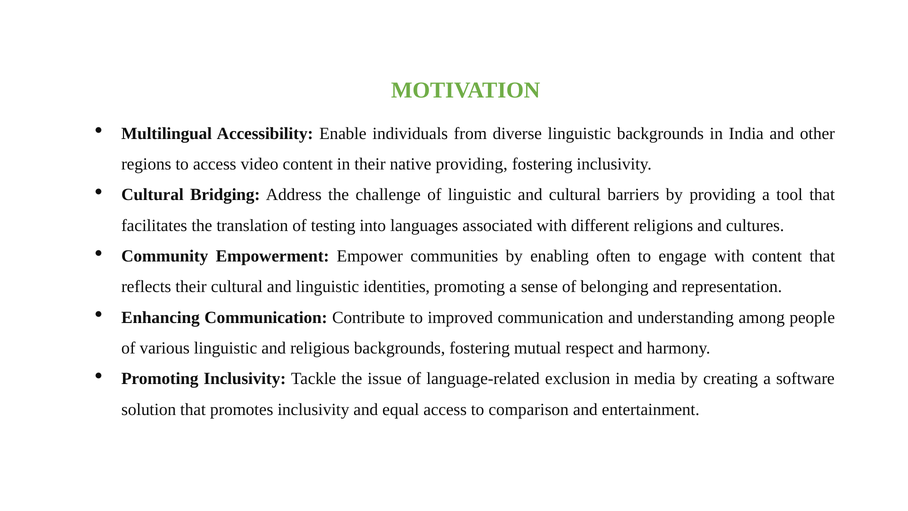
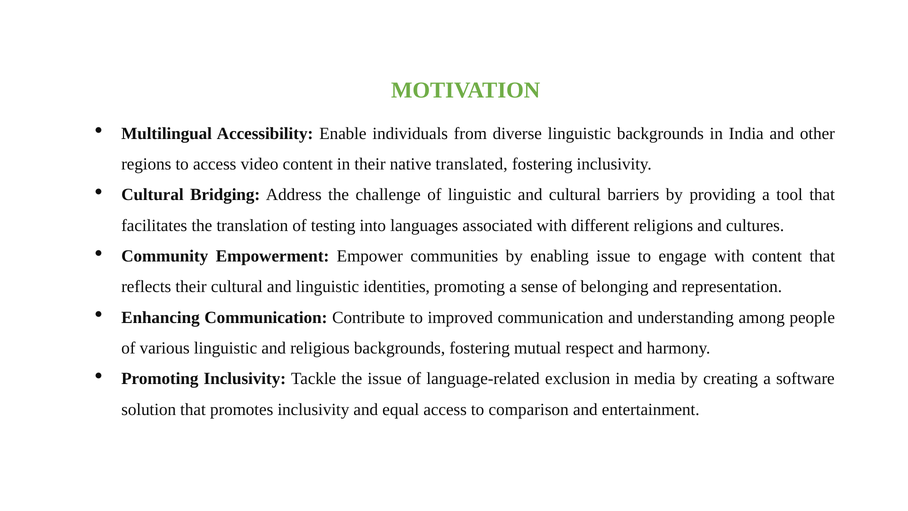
native providing: providing -> translated (472, 164)
enabling often: often -> issue (613, 256)
